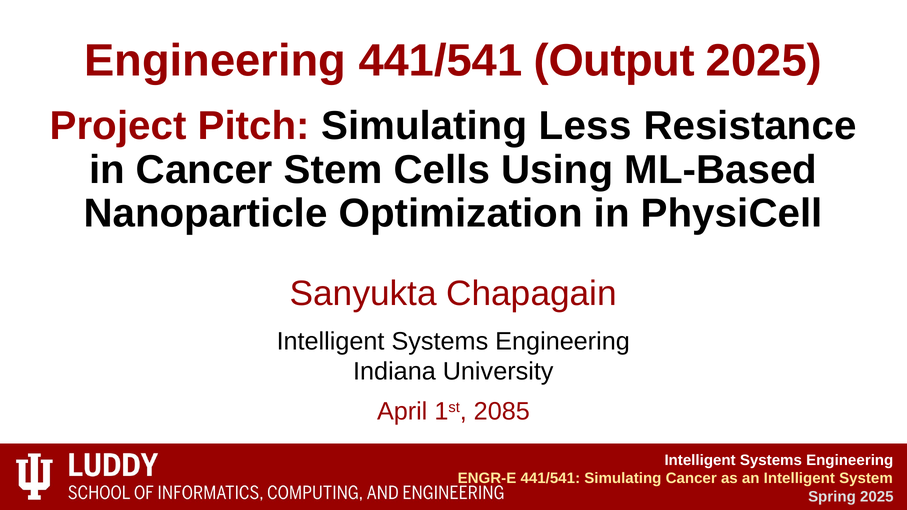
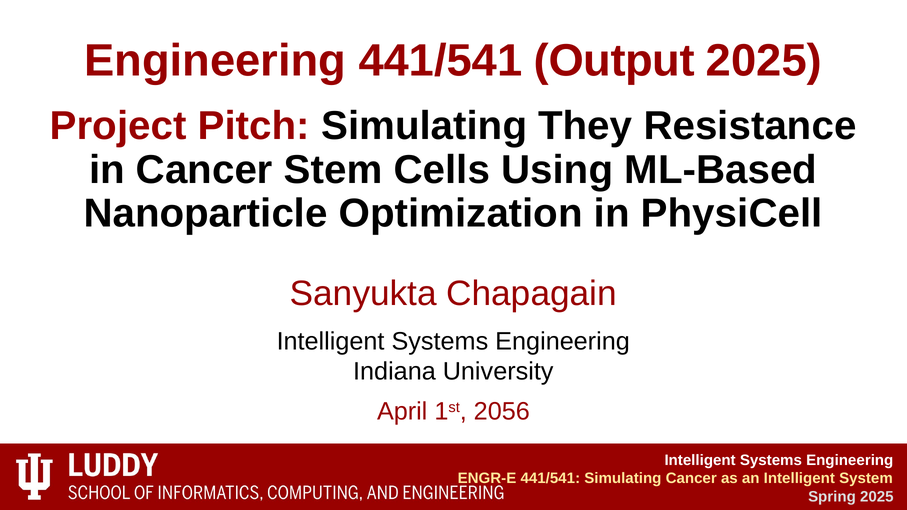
Less: Less -> They (585, 126)
2085: 2085 -> 2056 (502, 412)
